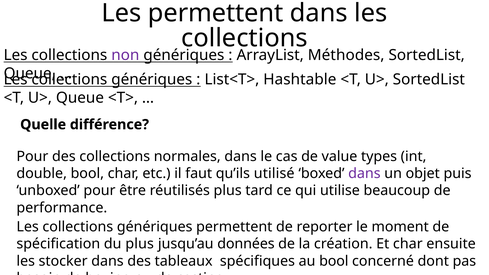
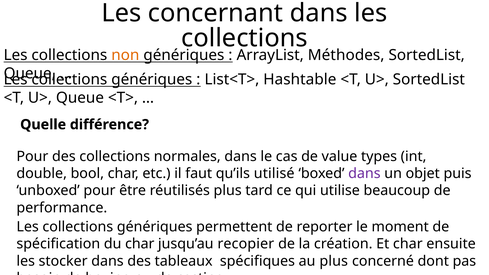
Les permettent: permettent -> concernant (216, 13)
non colour: purple -> orange (125, 55)
du plus: plus -> char (140, 244)
données: données -> recopier (246, 244)
au bool: bool -> plus (334, 261)
